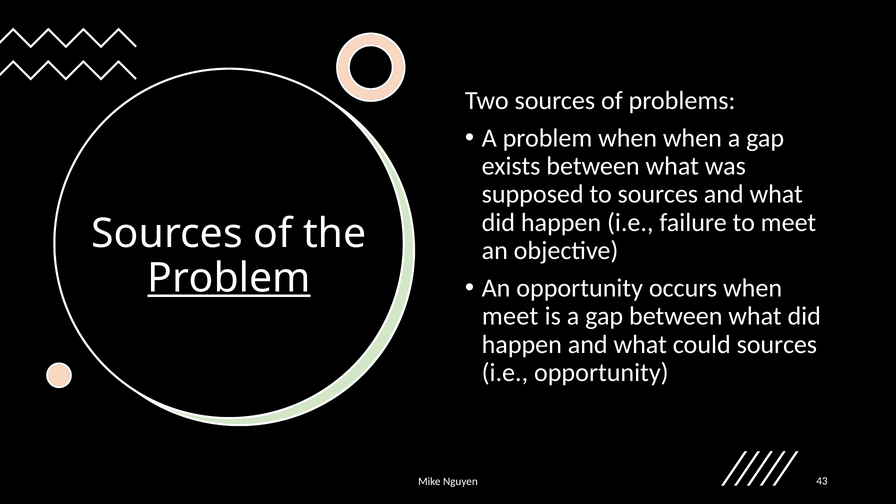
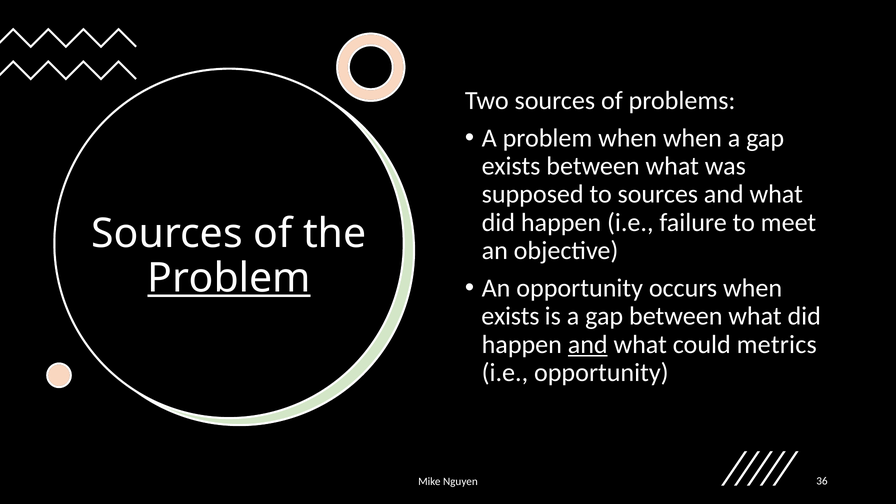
meet: meet -> exists (510, 316)
and underline: none -> present (588, 344)
could sources: sources -> metrics (777, 344)
43: 43 -> 36 (822, 481)
